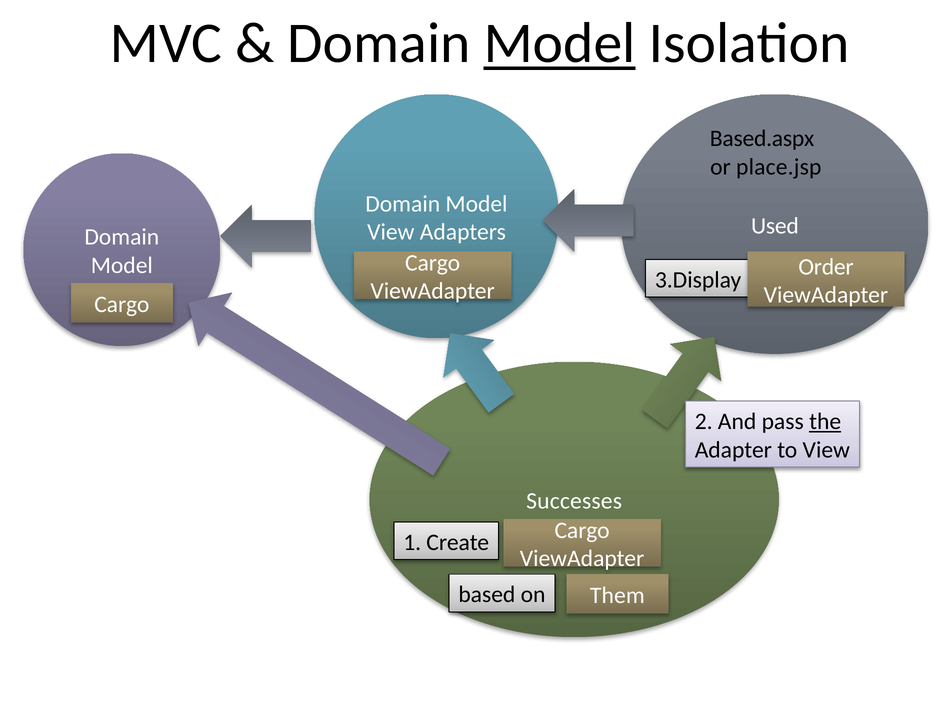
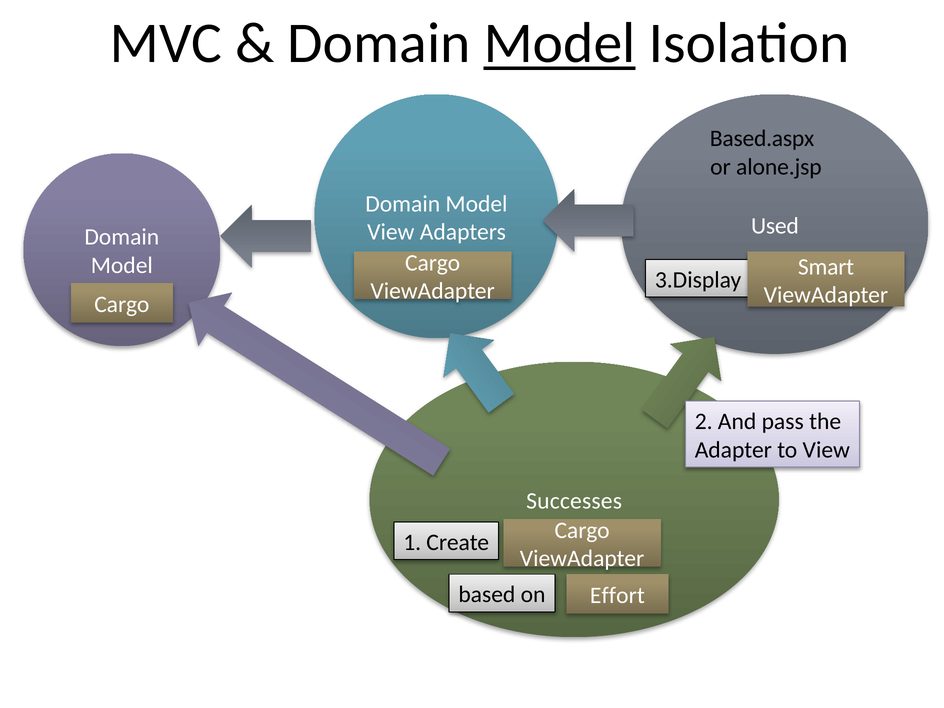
place.jsp: place.jsp -> alone.jsp (779, 167)
Order: Order -> Smart (826, 267)
the underline: present -> none (825, 422)
Them: Them -> Effort (617, 596)
